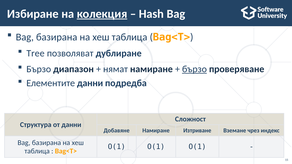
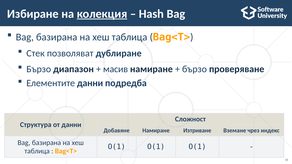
Tree: Tree -> Стек (36, 53)
нямат: нямат -> масив (116, 69)
бързо underline: present -> none (194, 69)
